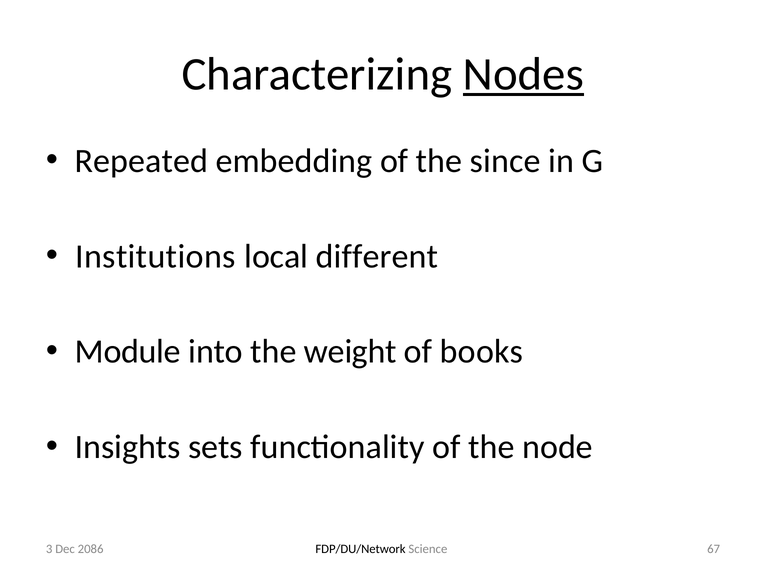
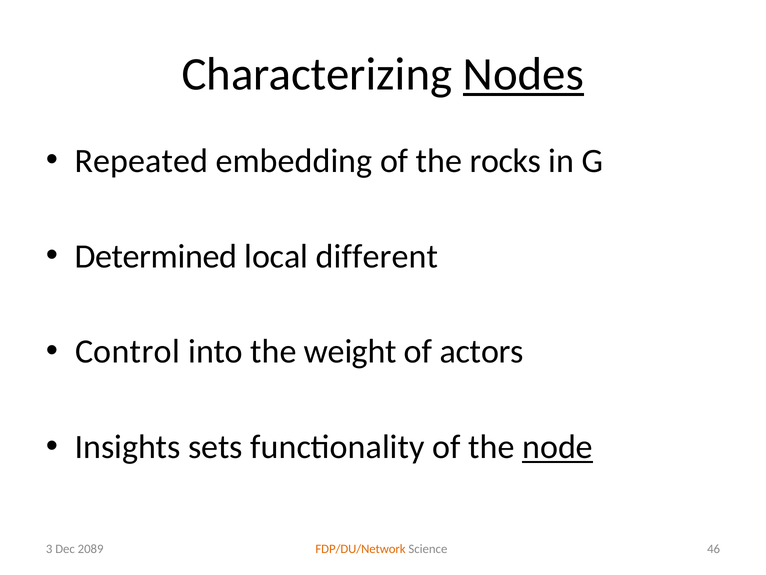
since: since -> rocks (505, 161)
Institutions: Institutions -> Determined (156, 256)
Module: Module -> Control (127, 351)
books: books -> actors (482, 351)
node underline: none -> present (557, 447)
FDP/DU/Network colour: black -> orange (361, 549)
67: 67 -> 46 (714, 549)
2086: 2086 -> 2089 (91, 549)
